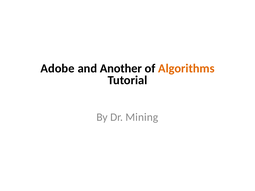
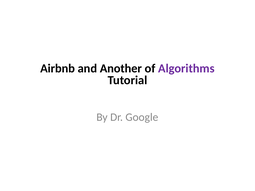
Adobe: Adobe -> Airbnb (58, 68)
Algorithms colour: orange -> purple (186, 68)
Mining: Mining -> Google (142, 117)
